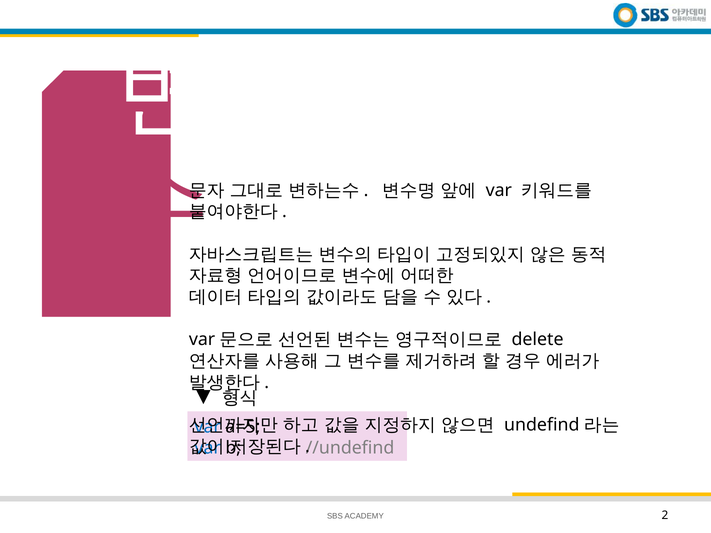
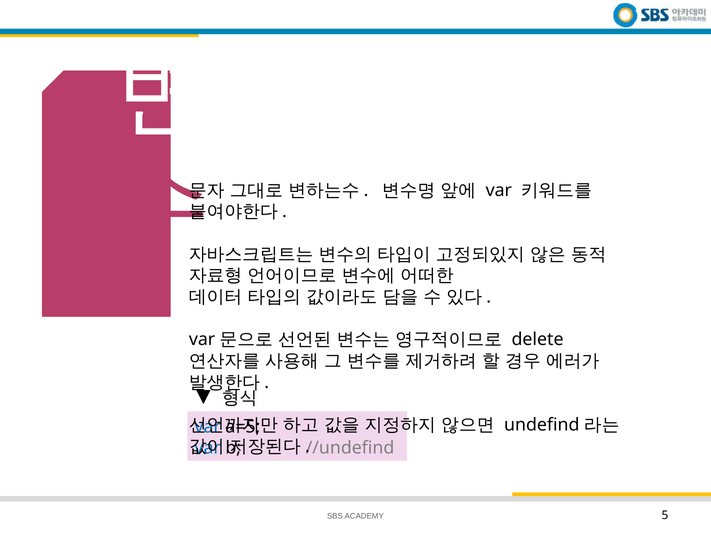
2: 2 -> 5 (665, 516)
